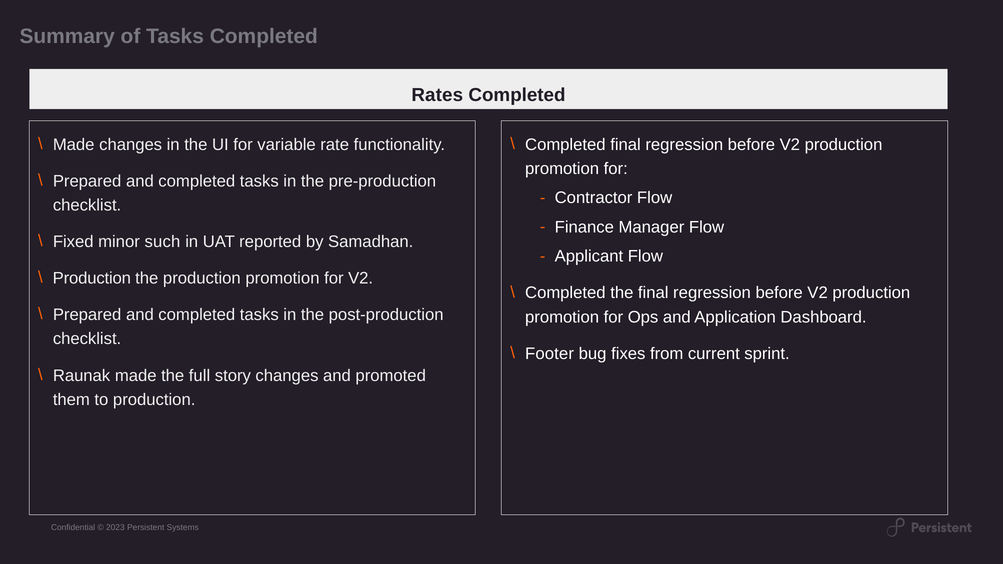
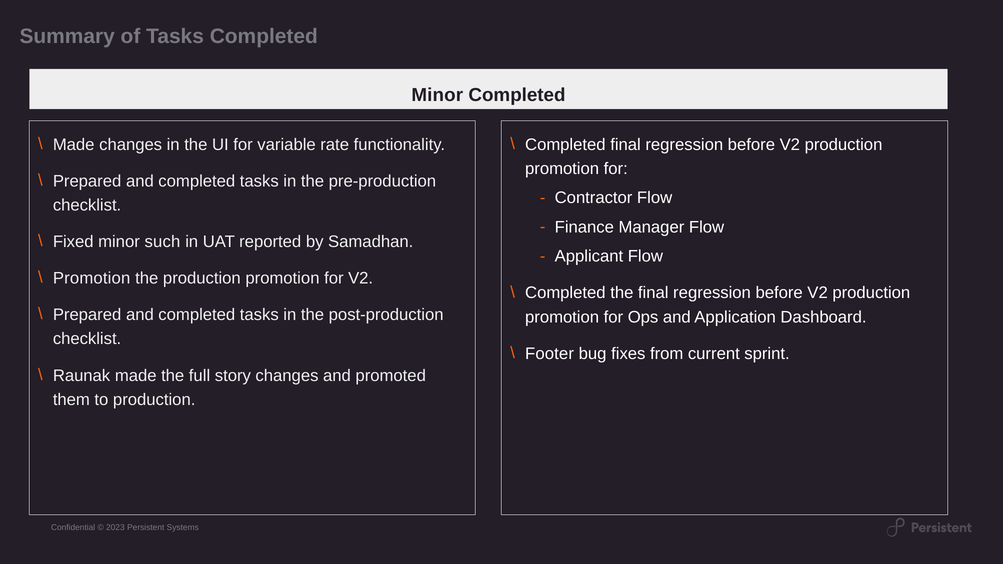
Rates: Rates -> Minor (437, 95)
Production: Production -> Promotion (92, 278)
